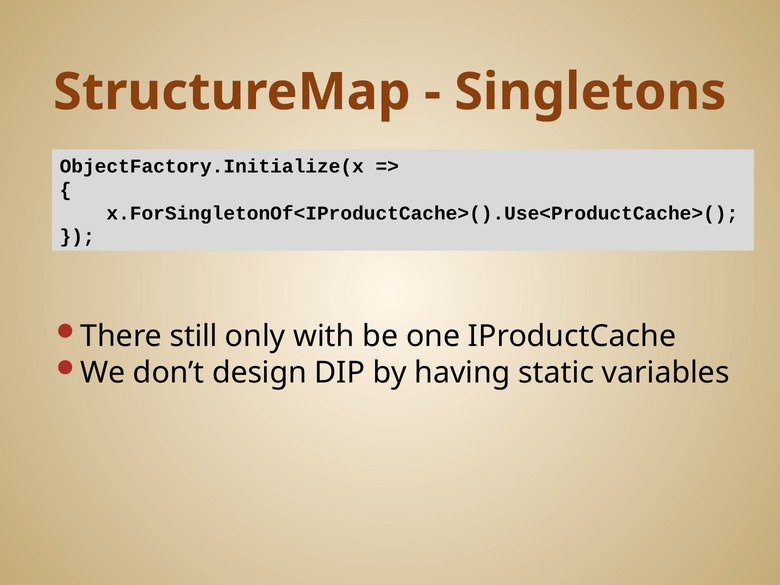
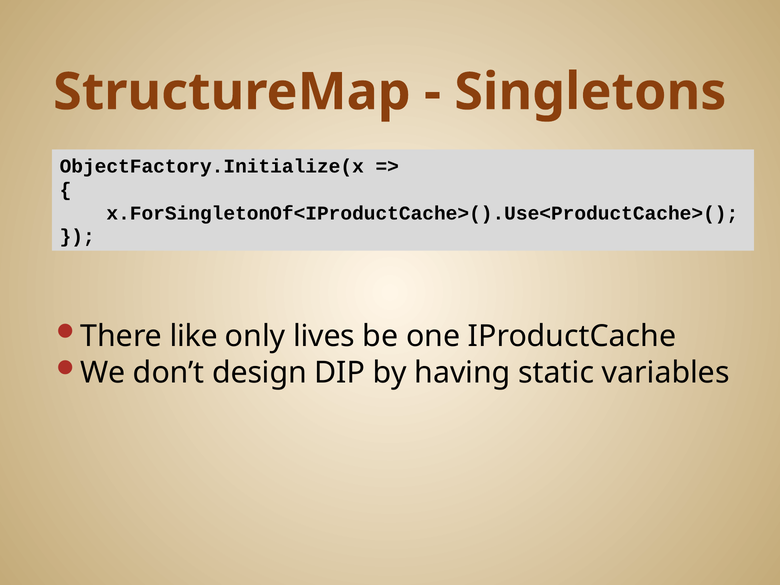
still: still -> like (194, 336)
with: with -> lives (324, 336)
